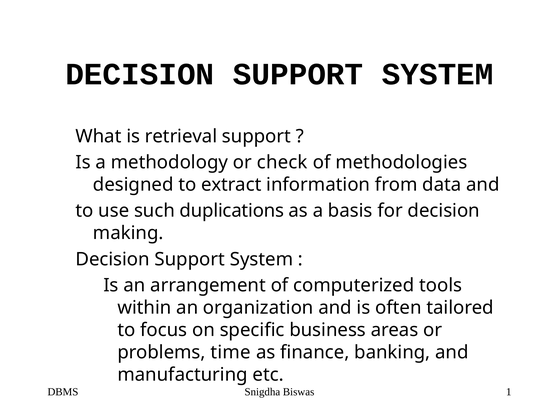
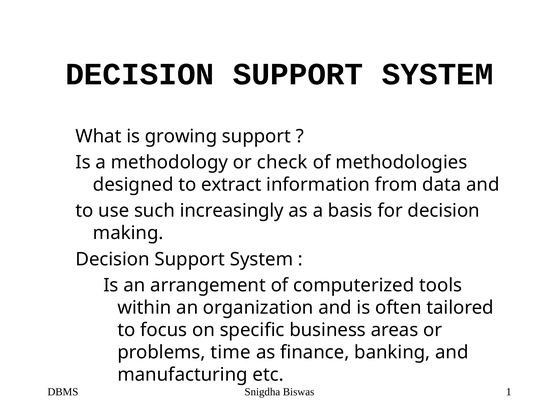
retrieval: retrieval -> growing (181, 136)
duplications: duplications -> increasingly (232, 211)
